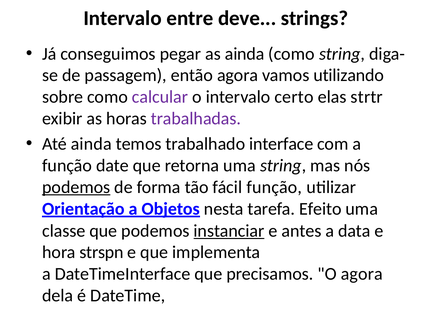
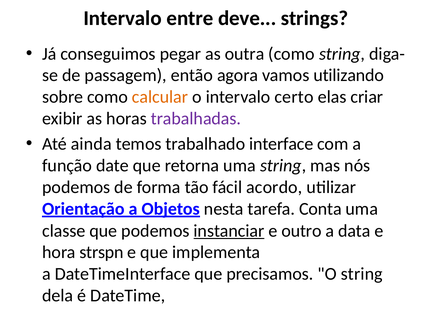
as ainda: ainda -> outra (245, 54)
calcular colour: purple -> orange (160, 97)
strtr: strtr -> criar (367, 97)
podemos underline: present -> none (76, 187)
fácil função: função -> acordo (274, 187)
Efeito: Efeito -> Conta (320, 209)
antes: antes -> outro (301, 231)
O agora: agora -> string (362, 274)
